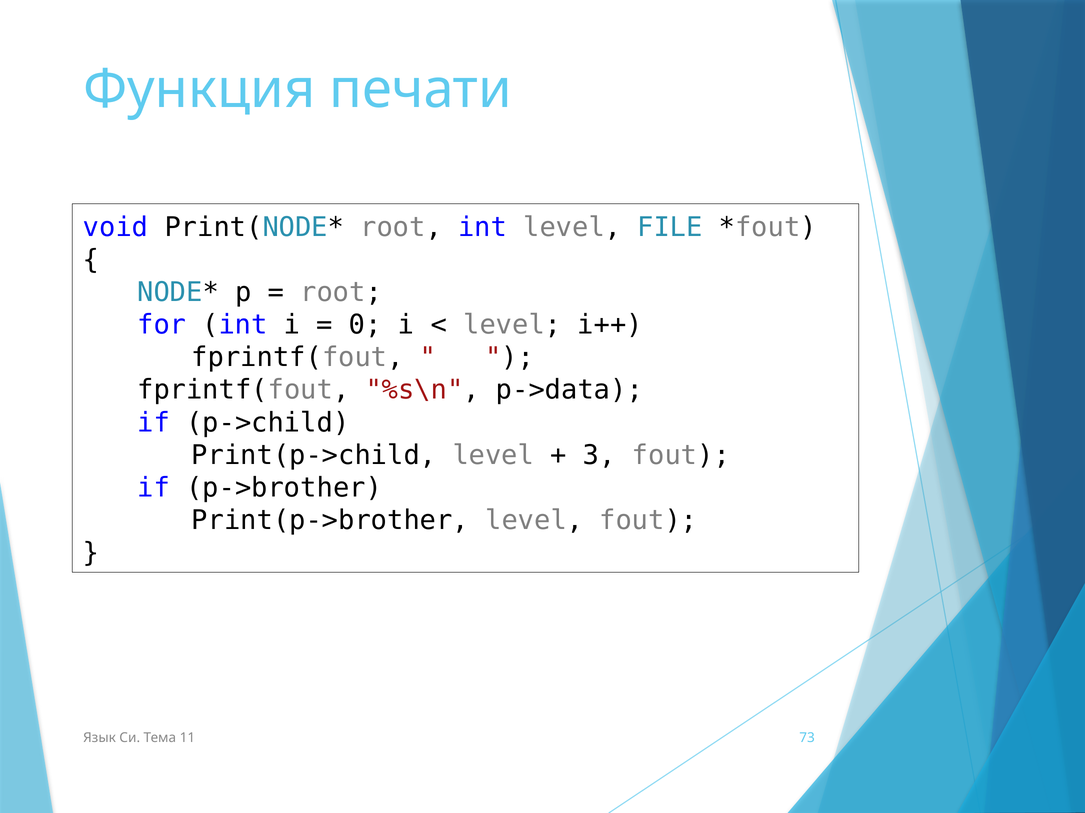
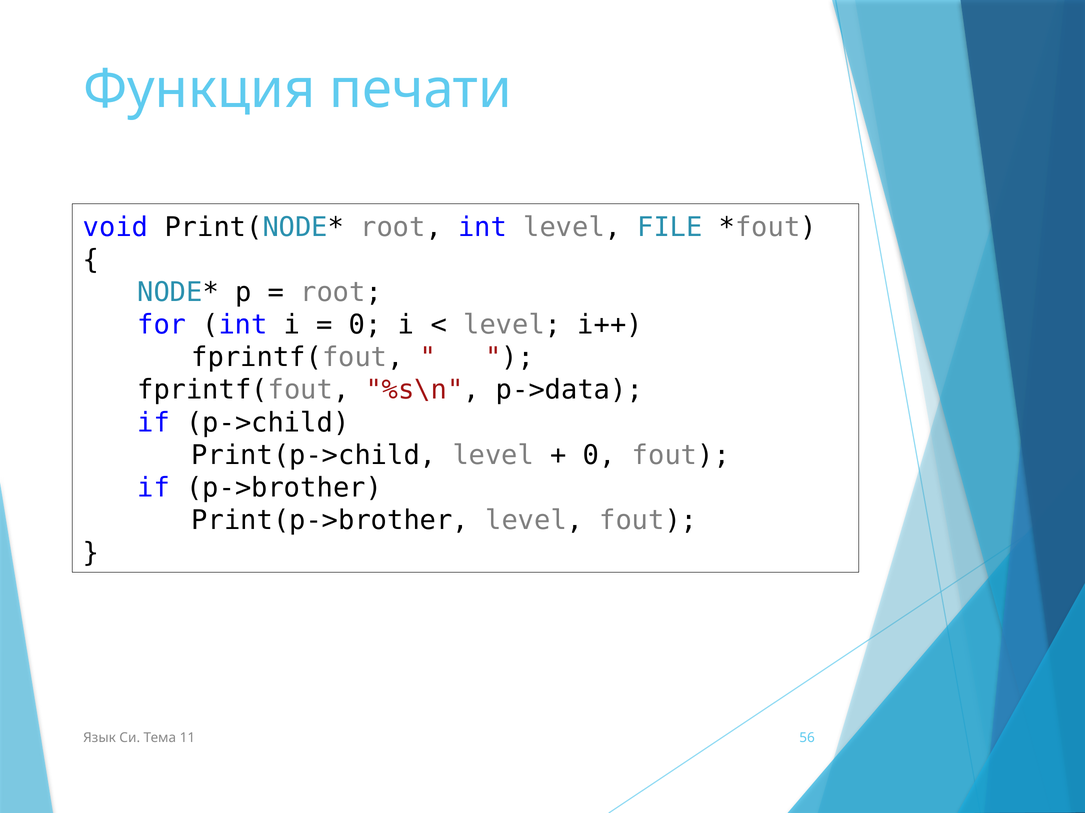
3: 3 -> 0 (599, 456)
73: 73 -> 56 (807, 738)
